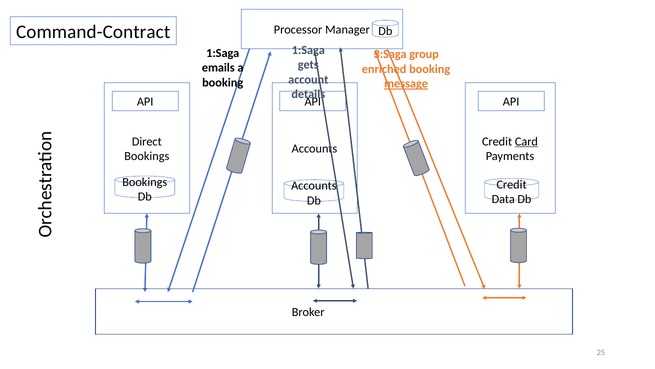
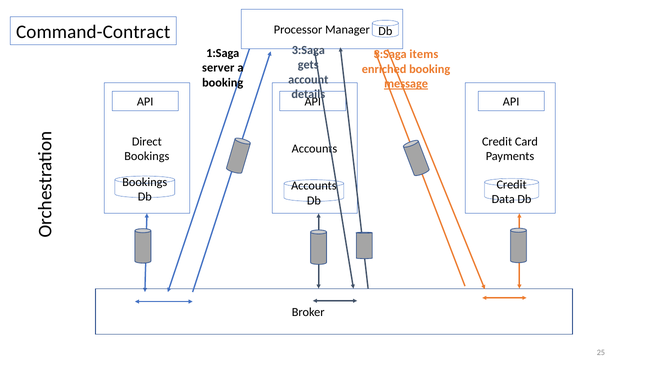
1:Saga: 1:Saga -> 3:Saga (308, 50)
group: group -> items (424, 54)
emails: emails -> server (218, 68)
Card underline: present -> none (526, 141)
